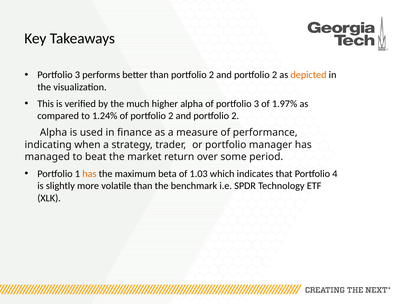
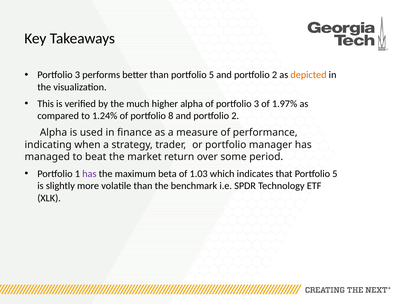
than portfolio 2: 2 -> 5 (211, 75)
of portfolio 2: 2 -> 8 (171, 116)
has colour: orange -> purple (89, 174)
that Portfolio 4: 4 -> 5 (335, 174)
